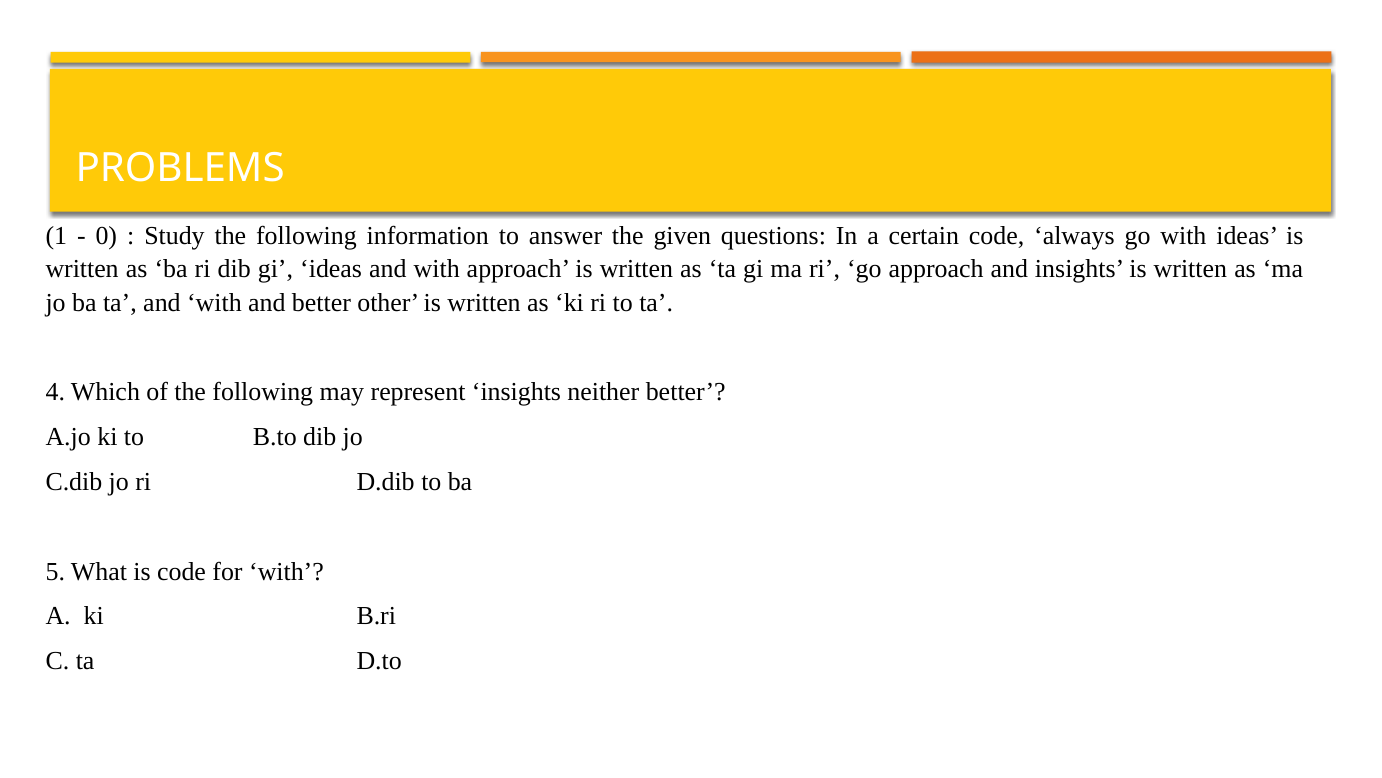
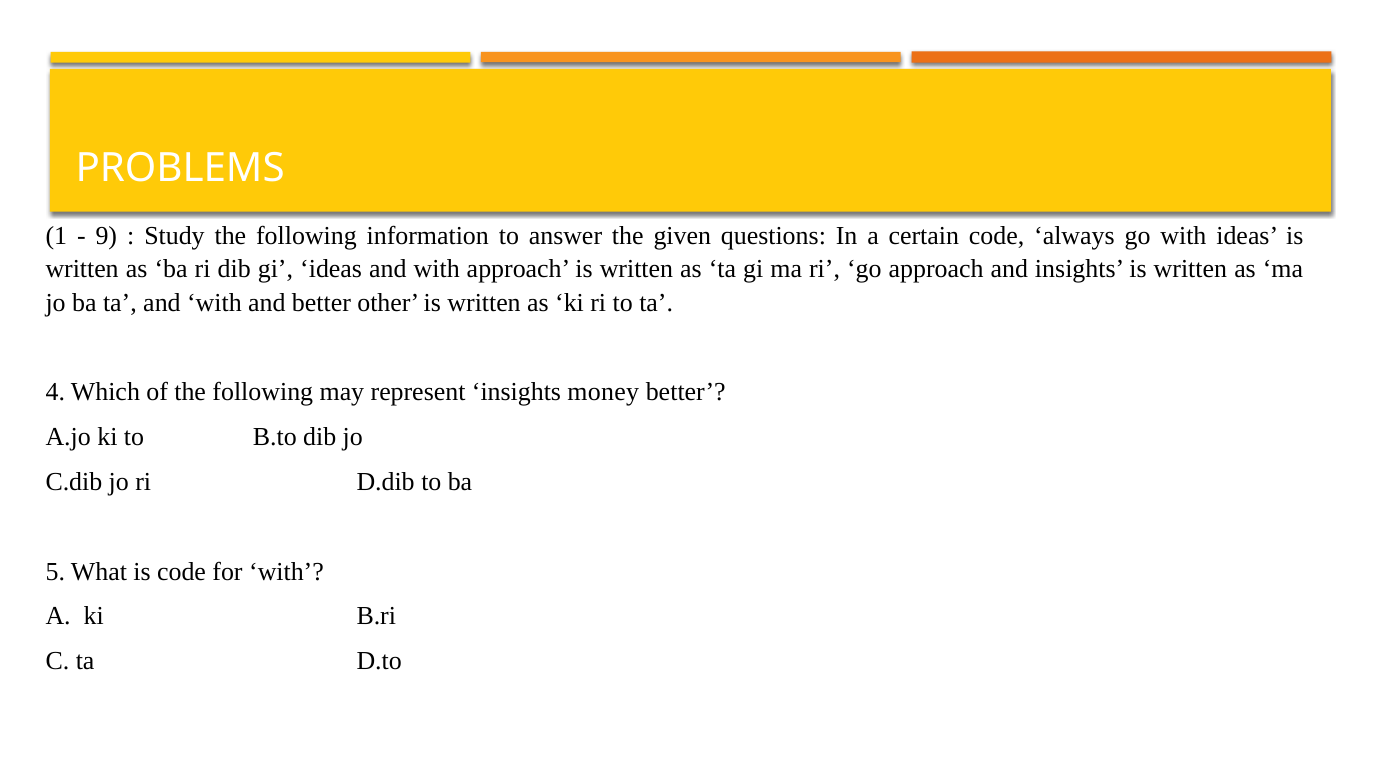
0: 0 -> 9 (106, 236)
neither: neither -> money (603, 392)
